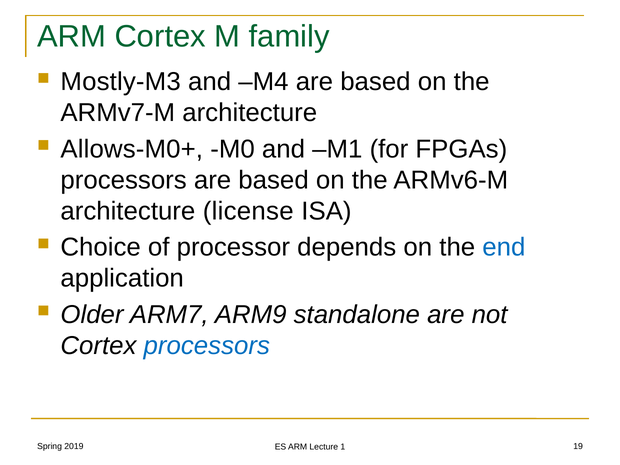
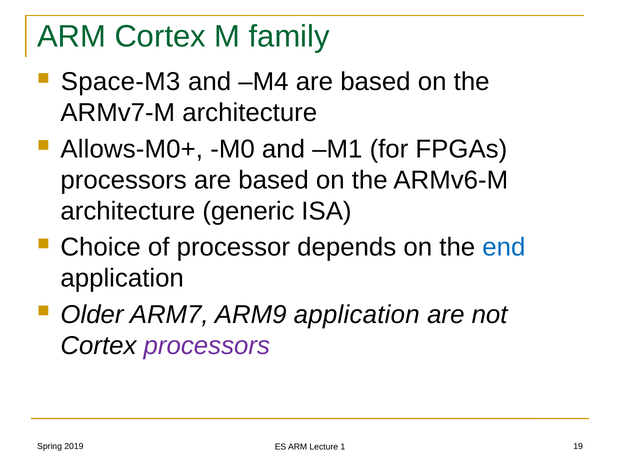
Mostly-M3: Mostly-M3 -> Space-M3 (121, 82)
license: license -> generic (248, 211)
ARM9 standalone: standalone -> application (357, 314)
processors colour: blue -> purple (207, 345)
